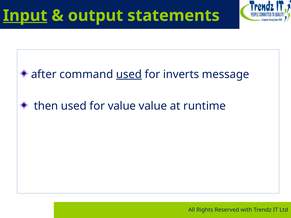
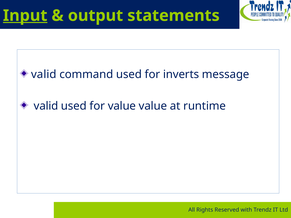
after: after -> valid (44, 74)
used underline: present -> none (129, 74)
then: then -> valid (46, 106)
